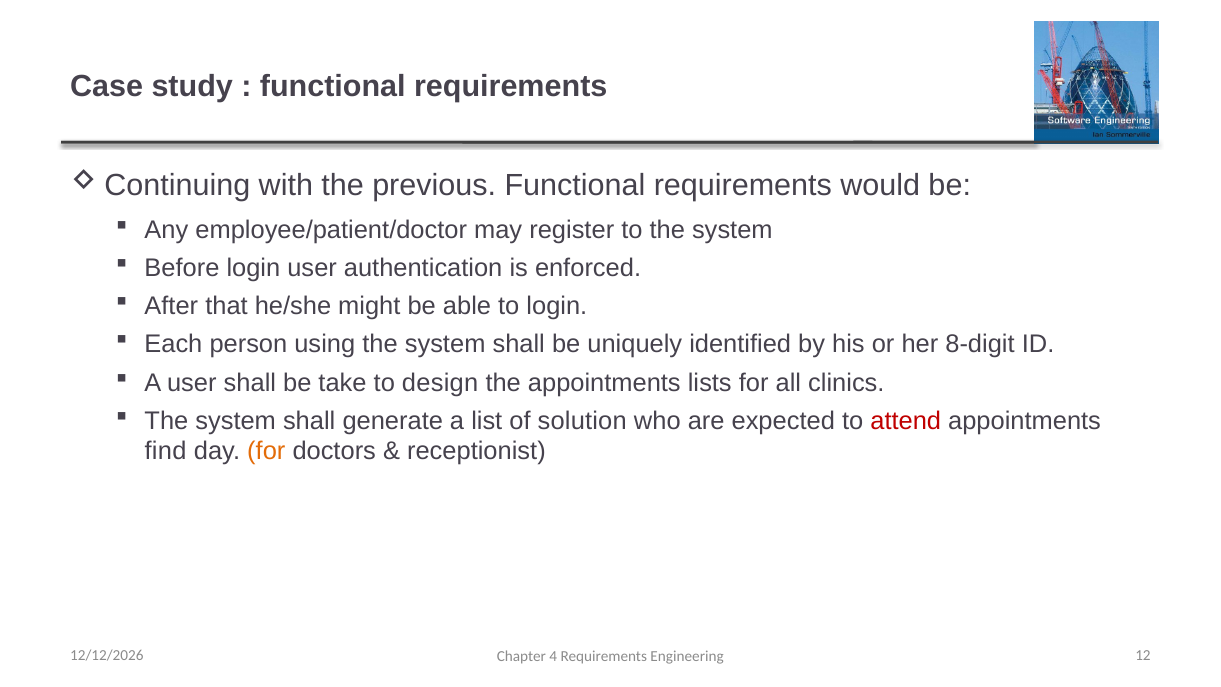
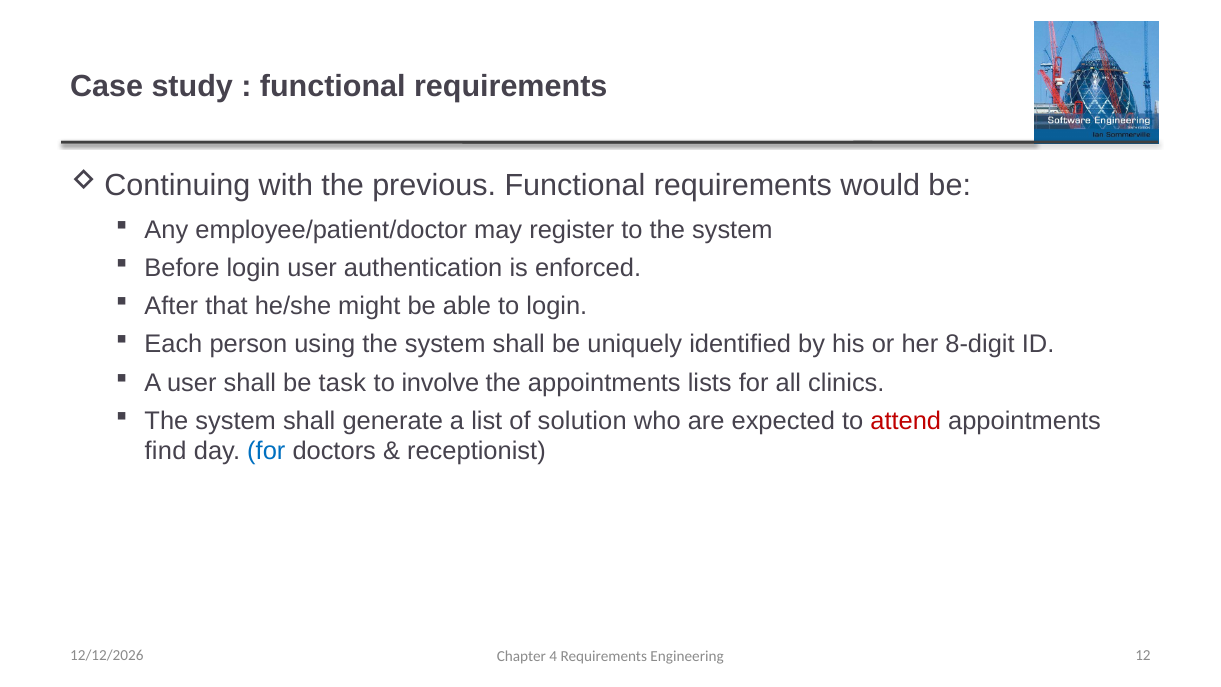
take: take -> task (342, 383)
design: design -> involve (440, 383)
for colour: orange -> blue (266, 451)
